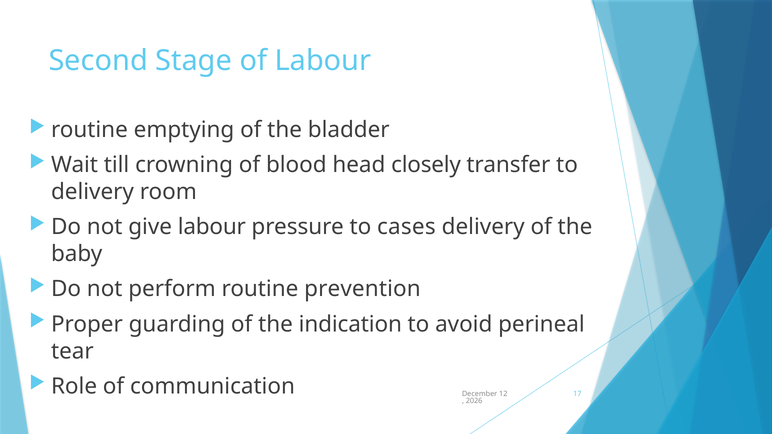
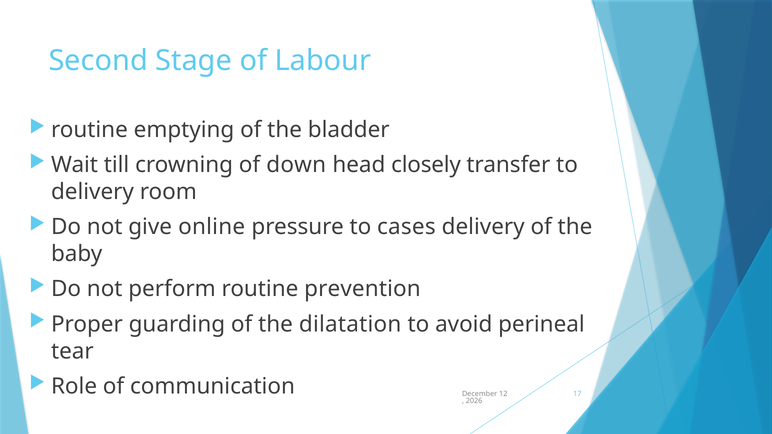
blood: blood -> down (296, 165)
give labour: labour -> online (212, 227)
indication: indication -> dilatation (350, 324)
